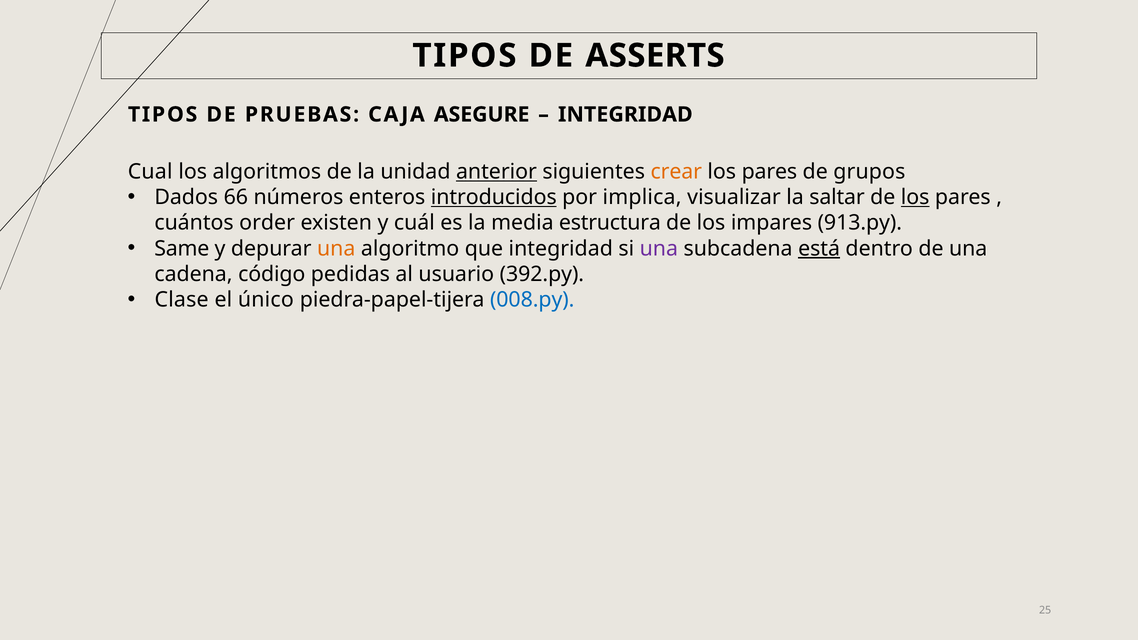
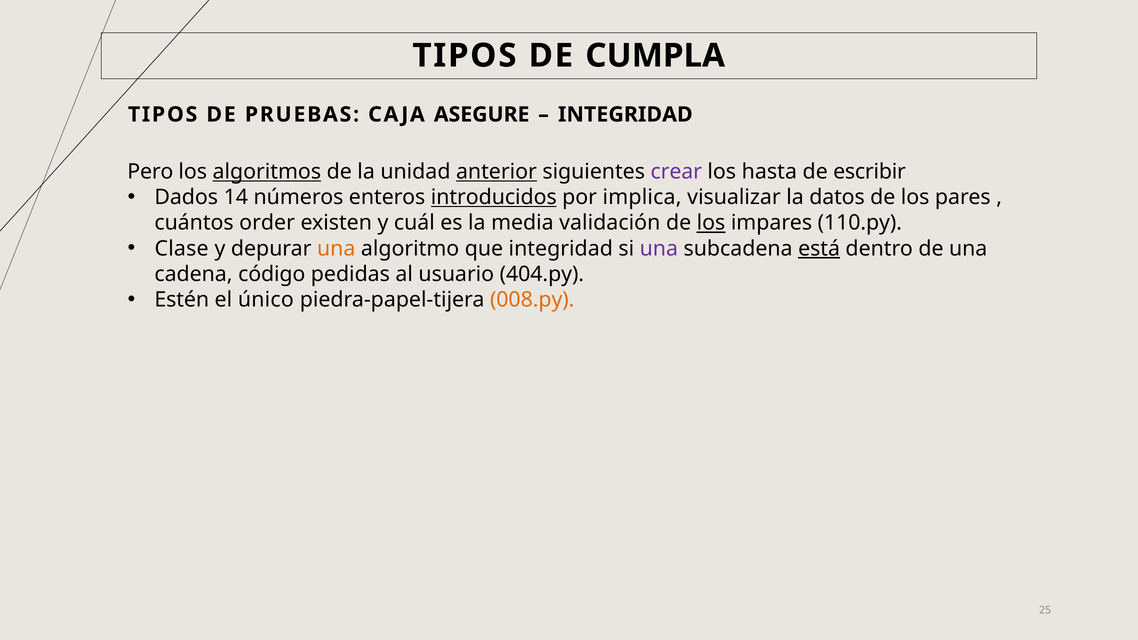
ASSERTS: ASSERTS -> CUMPLA (655, 56)
Cual: Cual -> Pero (150, 172)
algoritmos underline: none -> present (267, 172)
crear colour: orange -> purple (676, 172)
pares: pares -> hasta (769, 172)
grupos: grupos -> escribir (870, 172)
66: 66 -> 14 (236, 197)
saltar: saltar -> datos (837, 197)
los underline: present -> none (915, 197)
estructura: estructura -> validación (610, 223)
los underline: none -> present (711, 223)
913.py: 913.py -> 110.py (860, 223)
Same: Same -> Clase (182, 249)
392.py: 392.py -> 404.py (542, 274)
Clase: Clase -> Estén (182, 300)
008.py colour: blue -> orange (532, 300)
